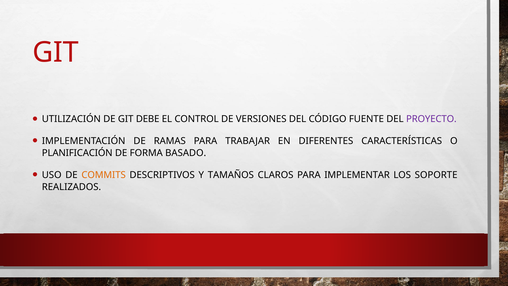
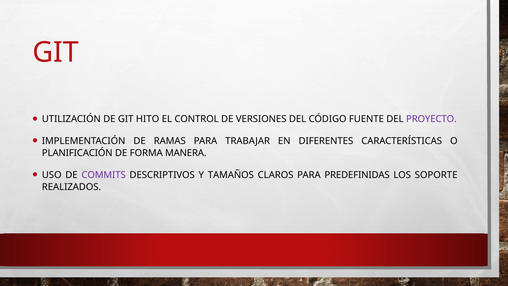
DEBE: DEBE -> HITO (148, 119)
BASADO: BASADO -> MANERA (186, 153)
COMMITS colour: orange -> purple (104, 175)
IMPLEMENTAR: IMPLEMENTAR -> PREDEFINIDAS (357, 175)
